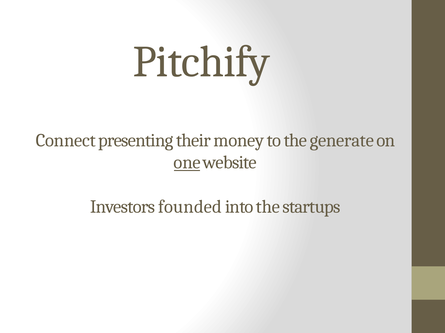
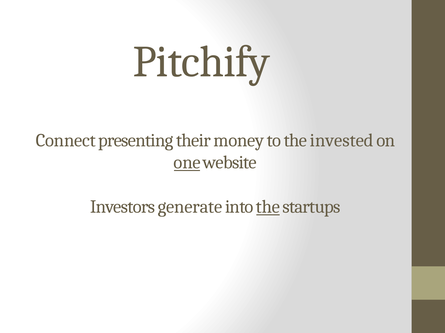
generate: generate -> invested (342, 141)
founded: founded -> generate (190, 207)
the underline: none -> present (268, 207)
